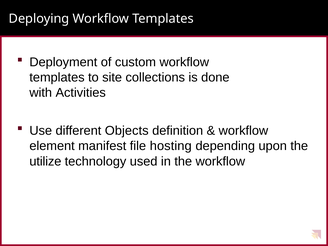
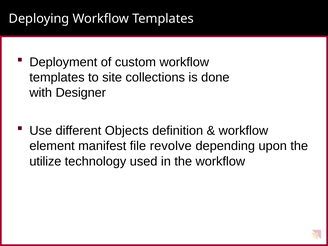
Activities: Activities -> Designer (81, 93)
hosting: hosting -> revolve (171, 146)
